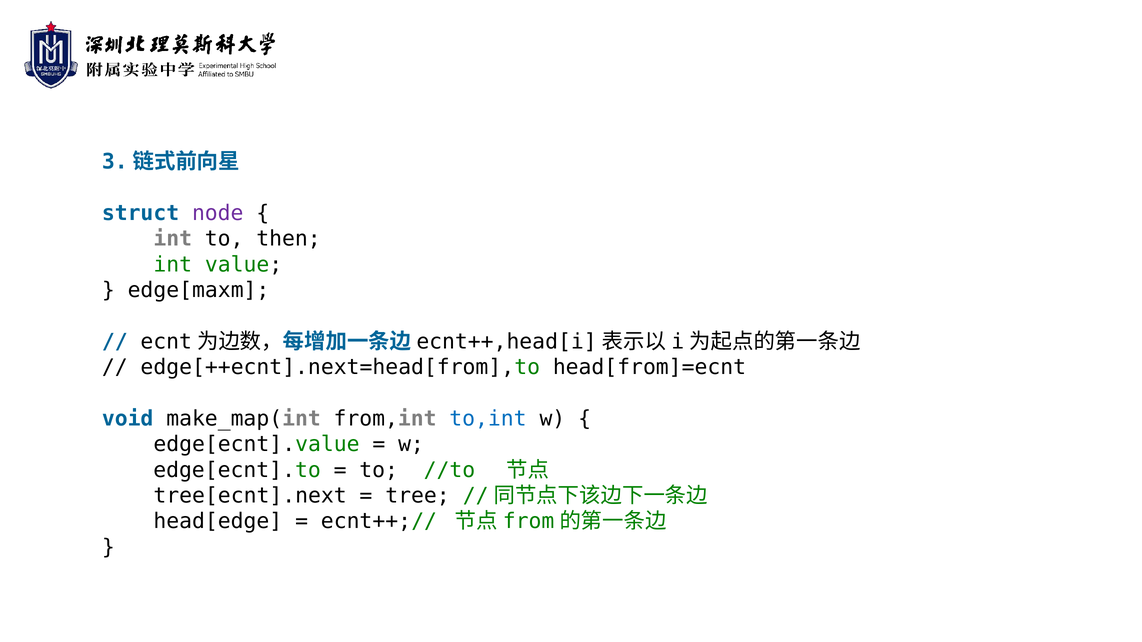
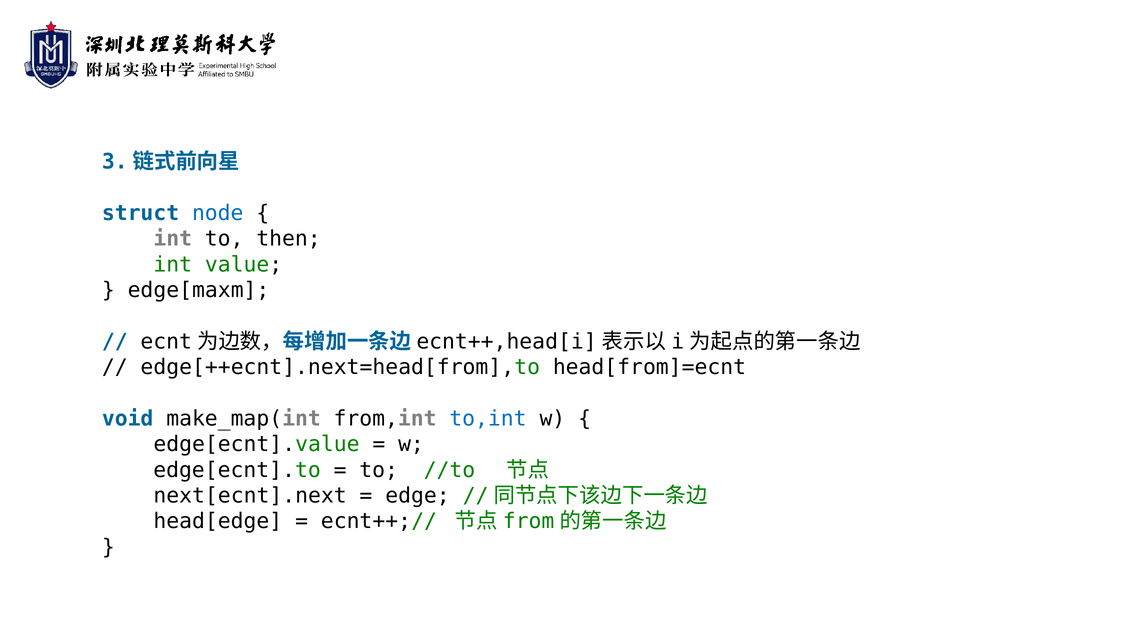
node colour: purple -> blue (218, 213)
tree[ecnt].next: tree[ecnt].next -> next[ecnt].next (250, 496)
tree: tree -> edge (417, 496)
